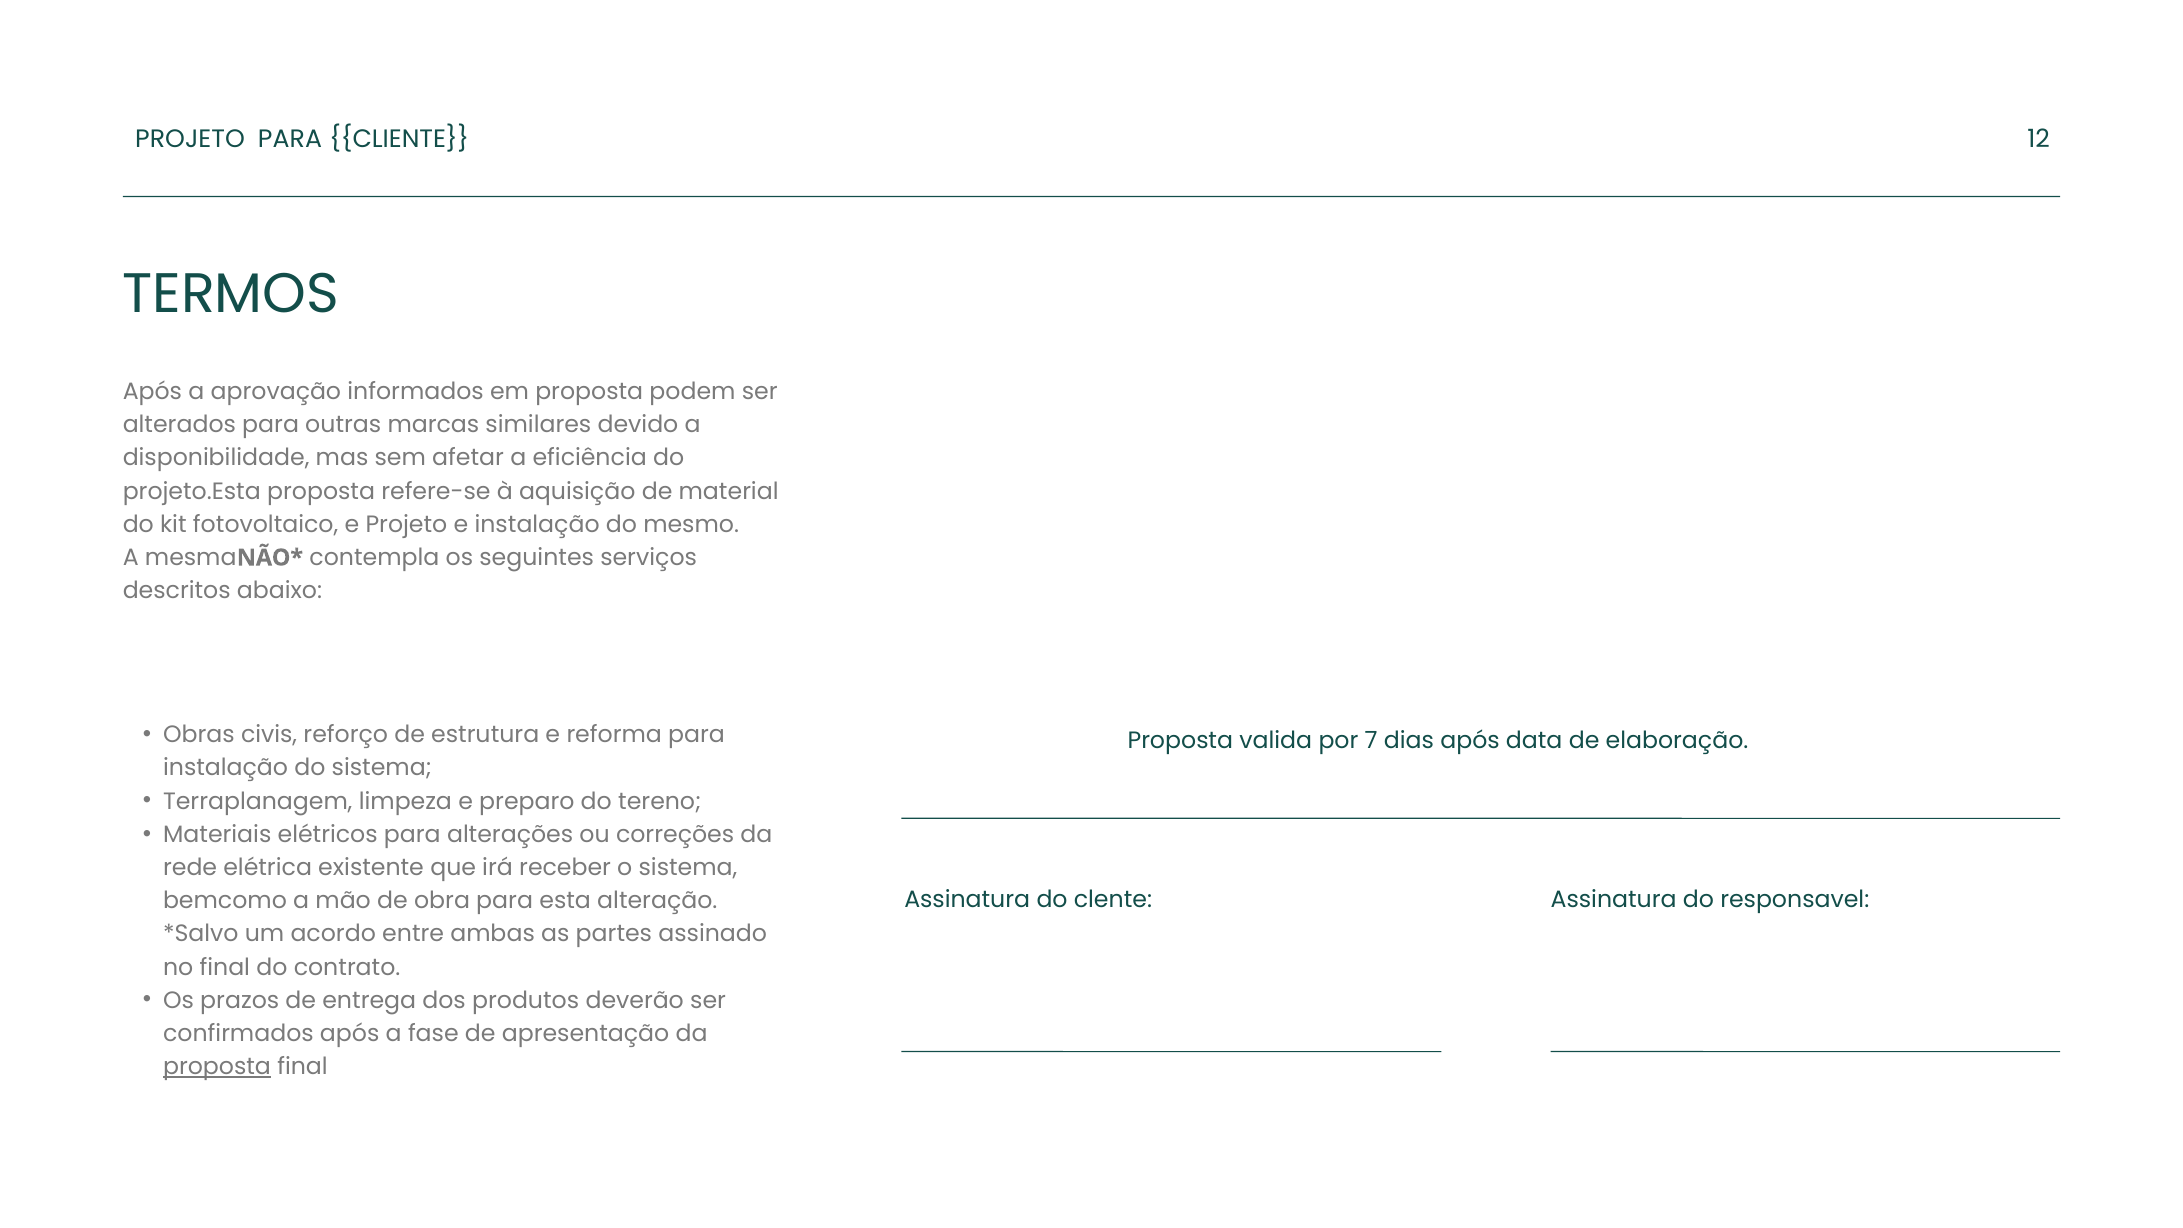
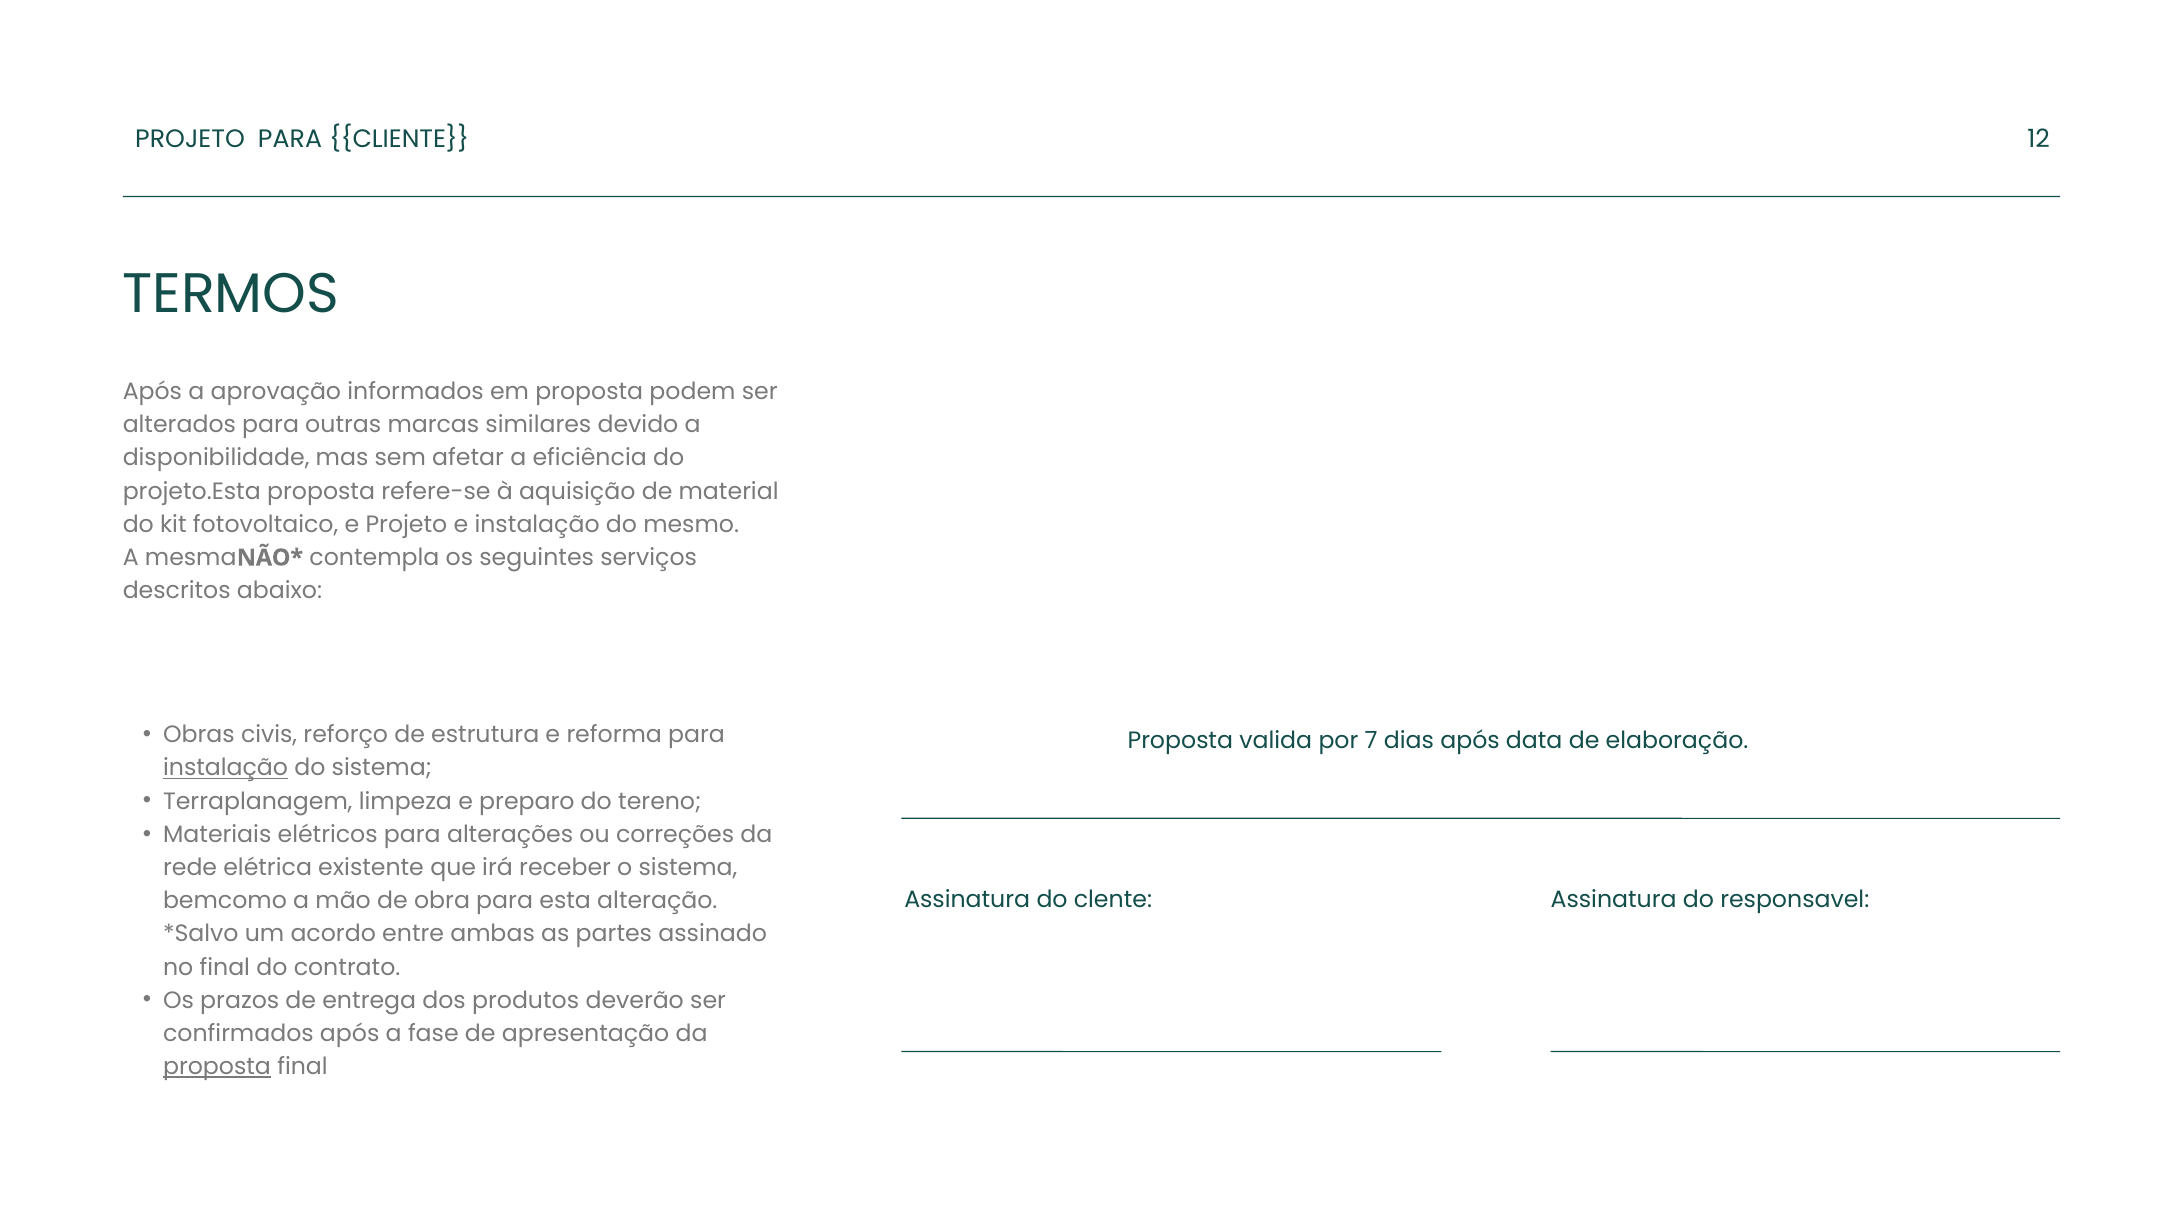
instalação underline: none -> present (226, 768)
